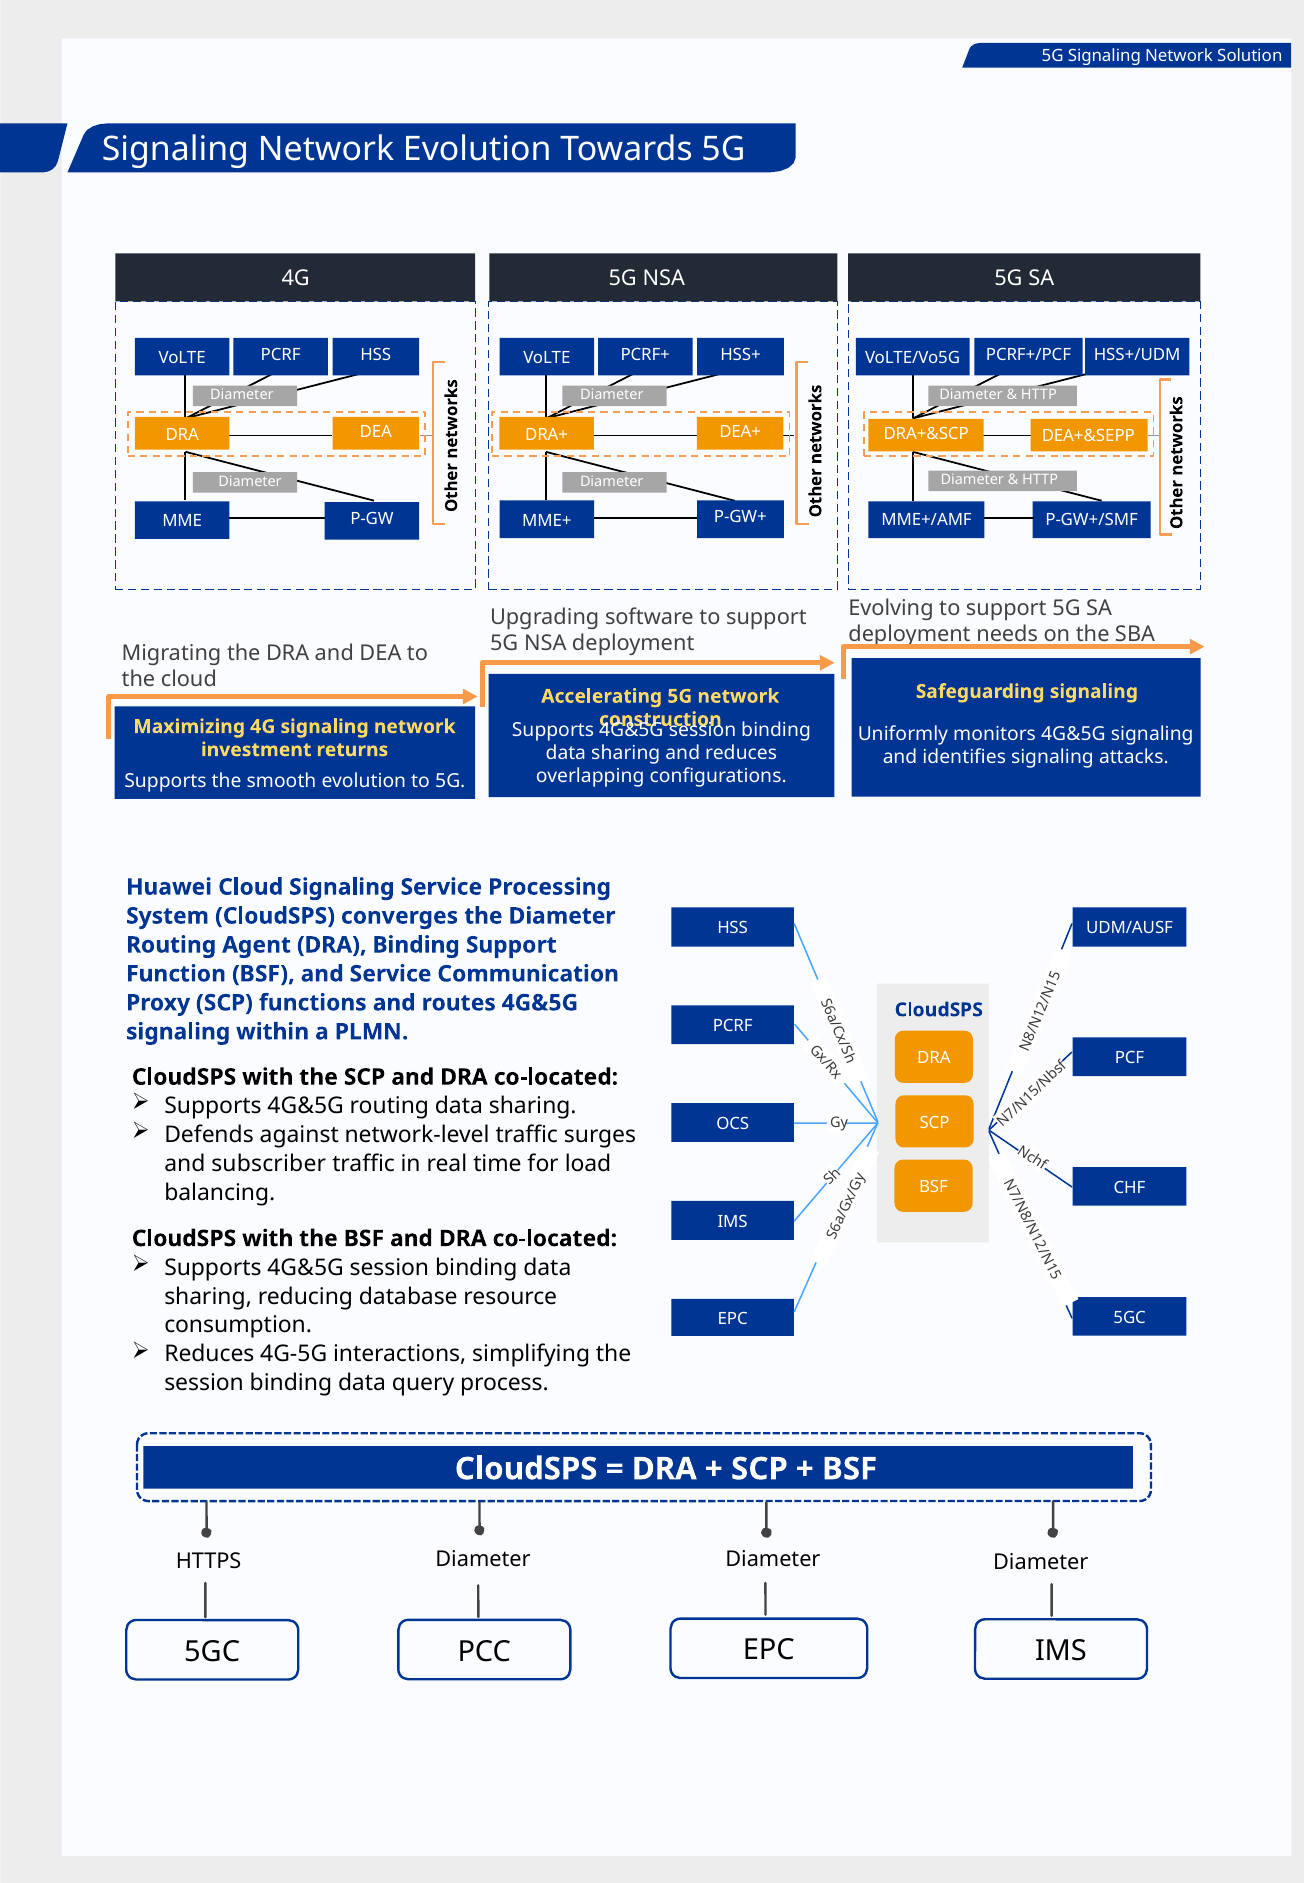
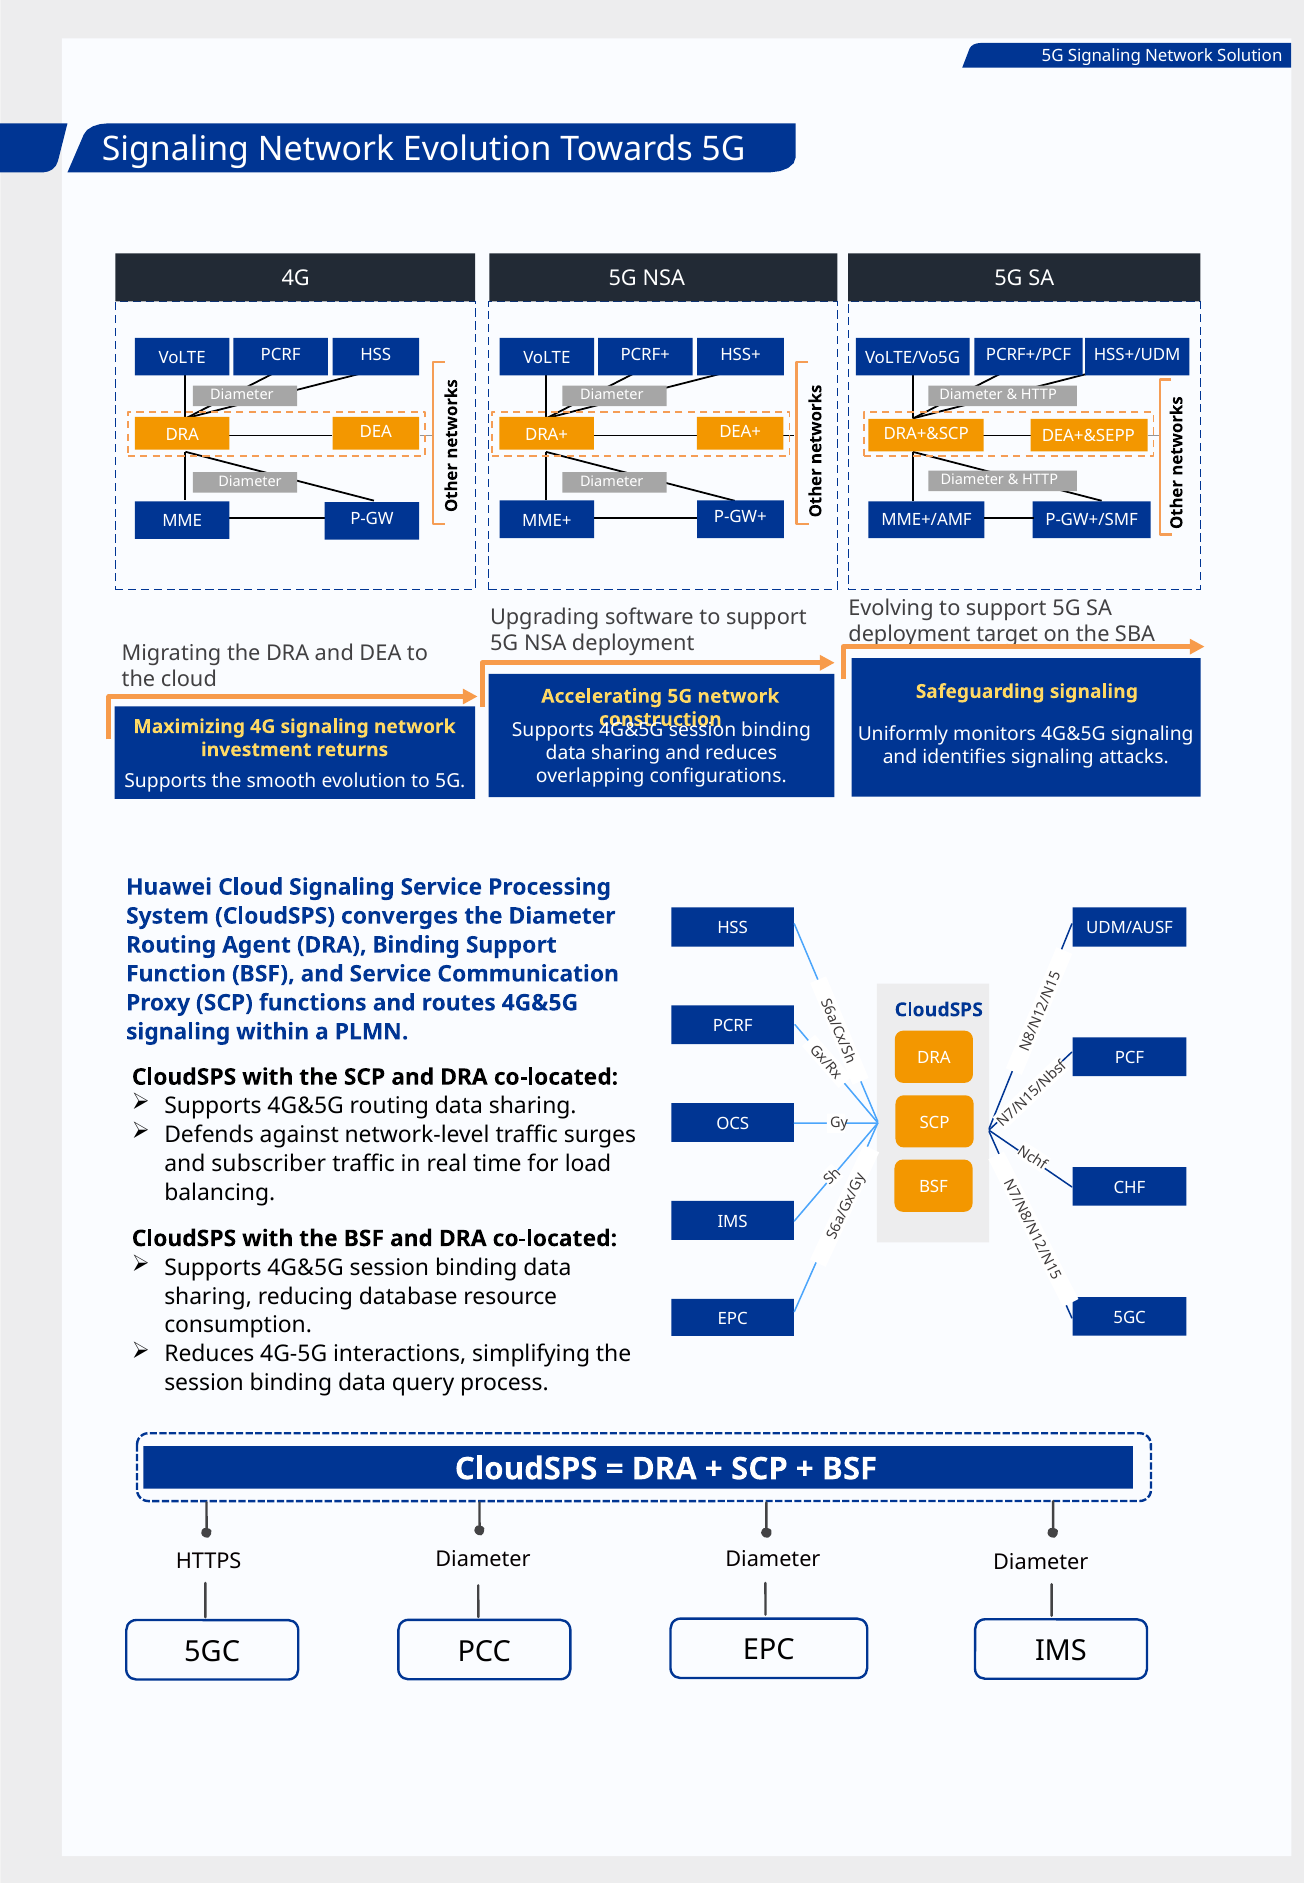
needs: needs -> target (1007, 634)
